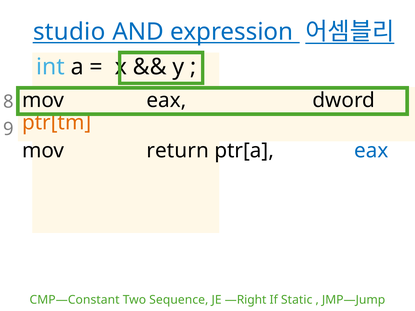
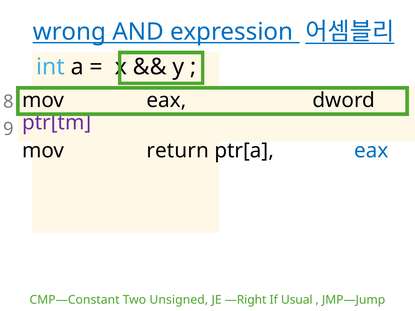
studio: studio -> wrong (69, 32)
ptr[tm colour: orange -> purple (57, 123)
Sequence: Sequence -> Unsigned (179, 300)
Static: Static -> Usual (297, 300)
